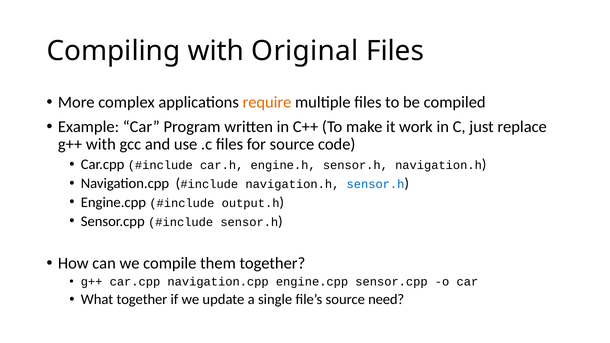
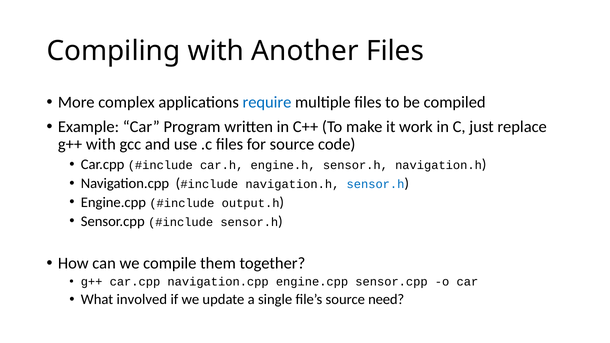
Original: Original -> Another (305, 51)
require colour: orange -> blue (267, 102)
What together: together -> involved (142, 300)
